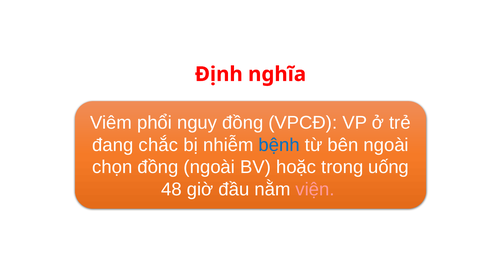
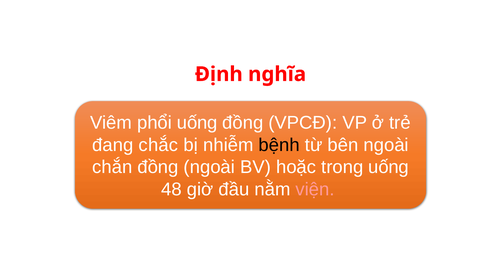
phổi nguy: nguy -> uống (197, 123)
bệnh colour: blue -> black (279, 145)
chọn: chọn -> chắn (112, 167)
